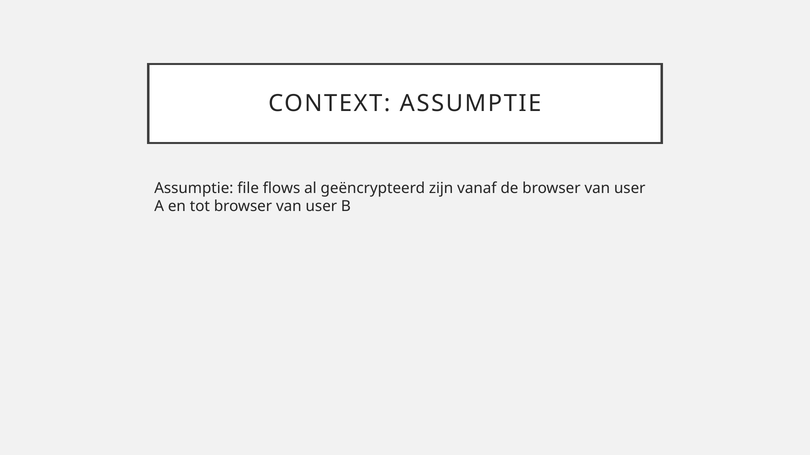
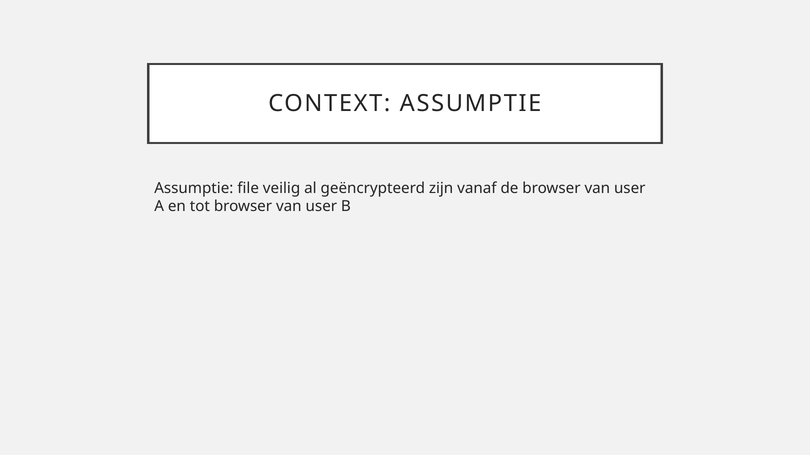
flows: flows -> veilig (282, 188)
